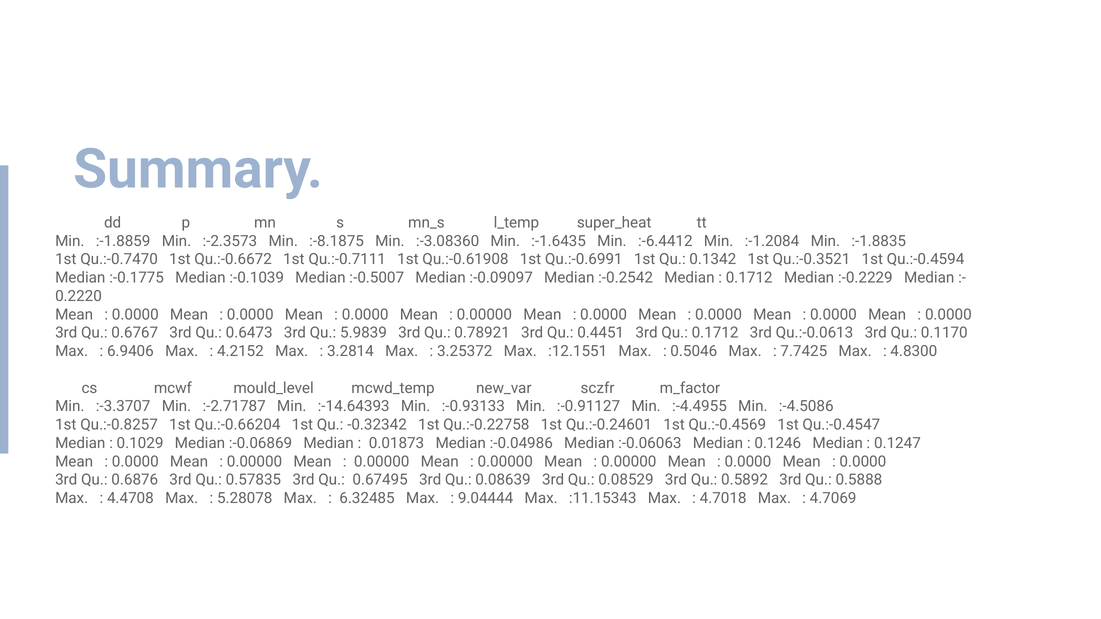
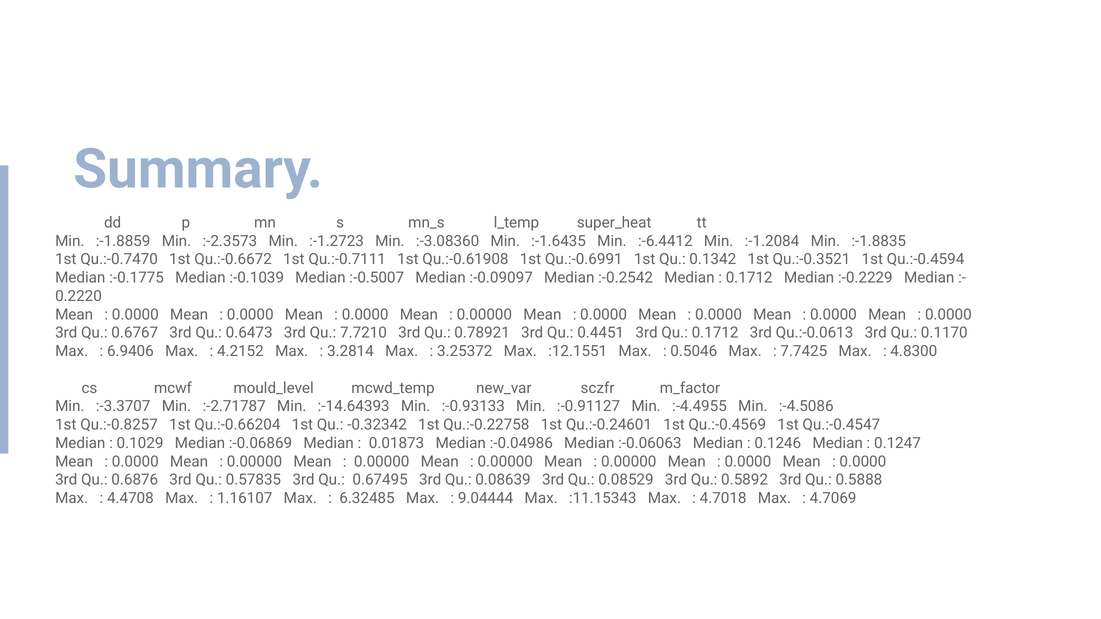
:-8.1875: :-8.1875 -> :-1.2723 (337, 241)
5.9839: 5.9839 -> 7.7210 (363, 333)
5.28078: 5.28078 -> 1.16107 (245, 498)
